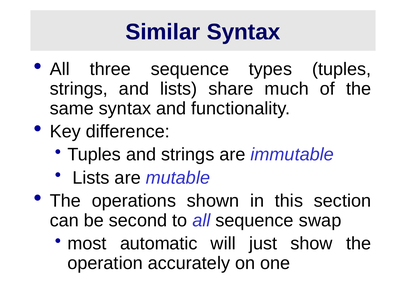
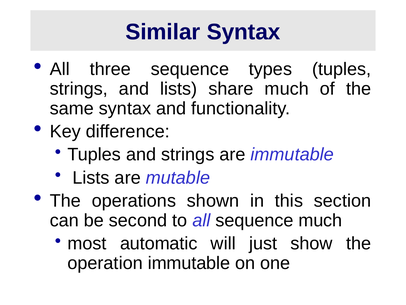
sequence swap: swap -> much (320, 220)
operation accurately: accurately -> immutable (189, 263)
